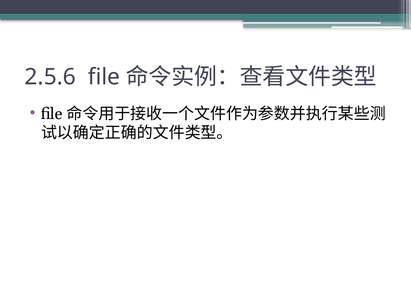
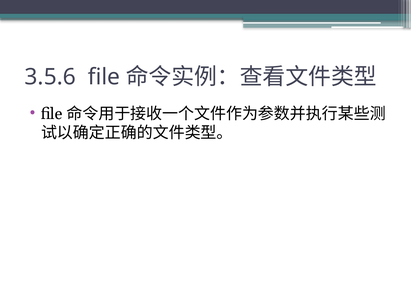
2.5.6: 2.5.6 -> 3.5.6 (50, 77)
